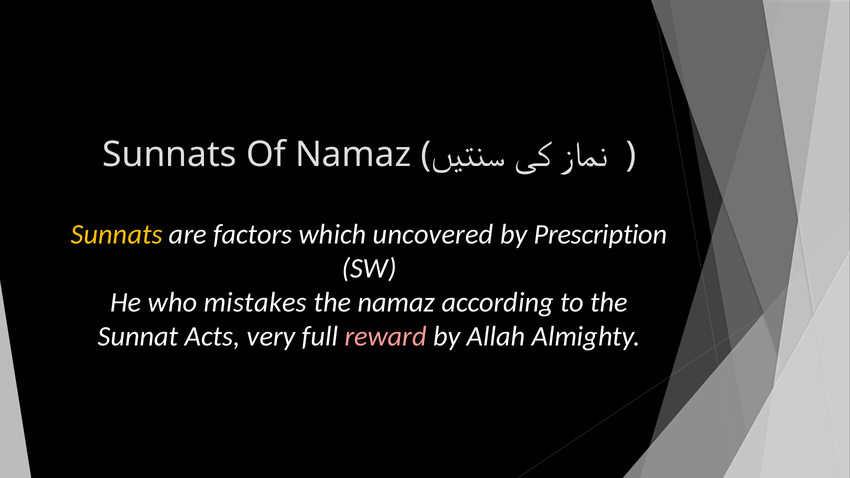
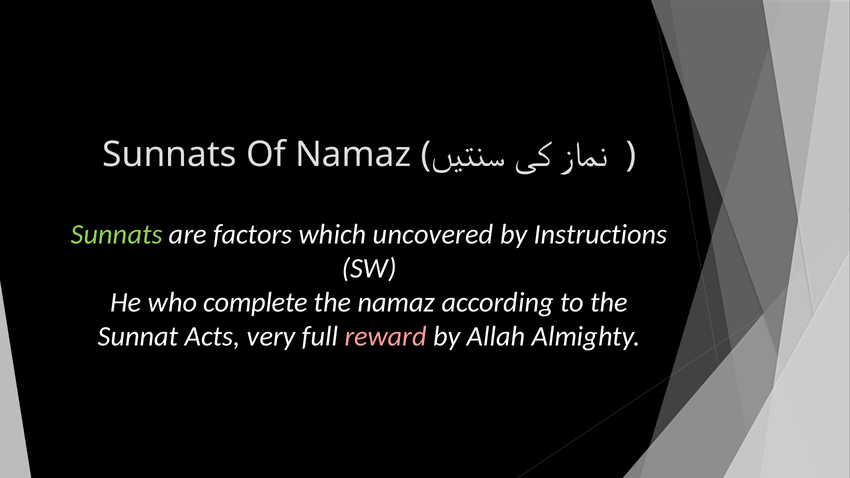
Sunnats colour: yellow -> light green (117, 235)
Prescription: Prescription -> Instructions (600, 235)
mistakes: mistakes -> complete (256, 303)
